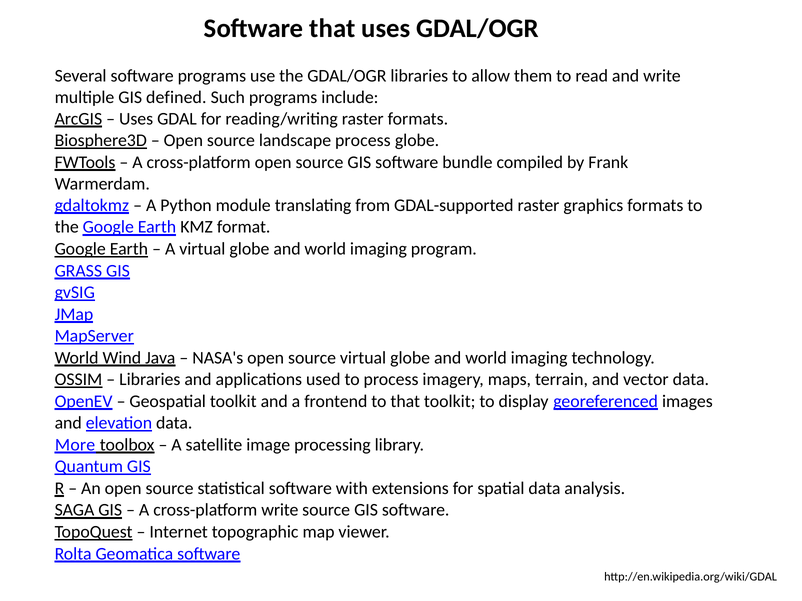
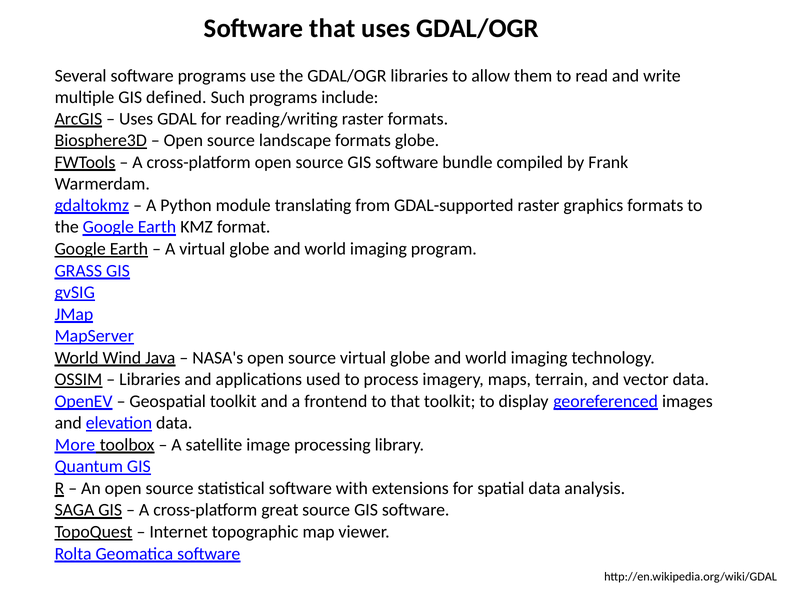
landscape process: process -> formats (363, 141)
cross-platform write: write -> great (280, 511)
